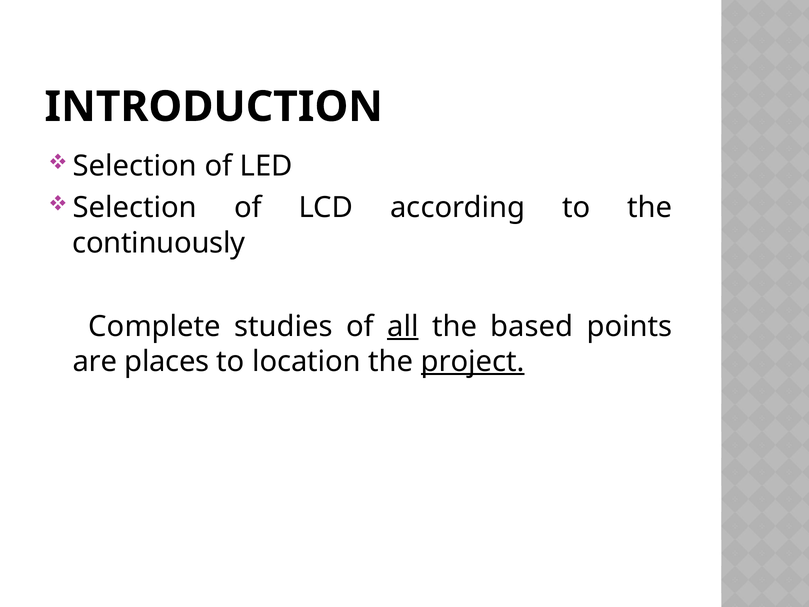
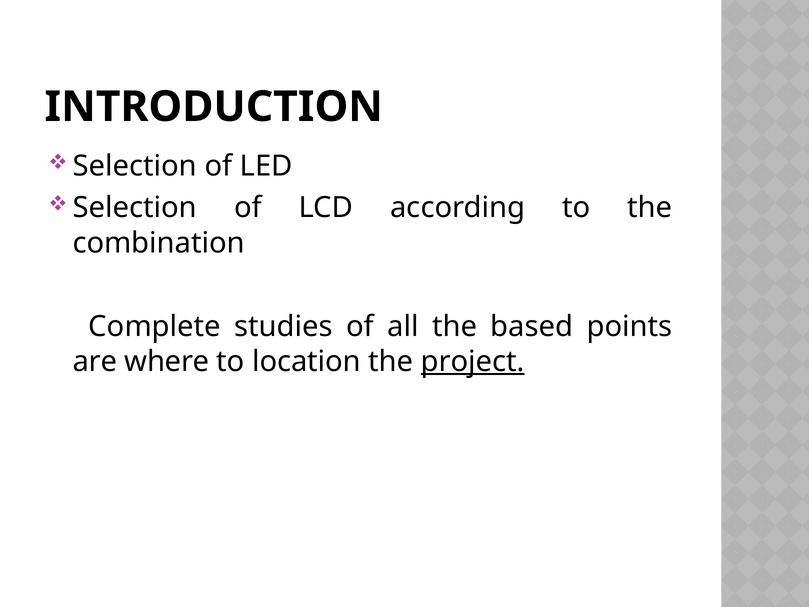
continuously: continuously -> combination (159, 243)
all underline: present -> none (403, 326)
places: places -> where (167, 361)
